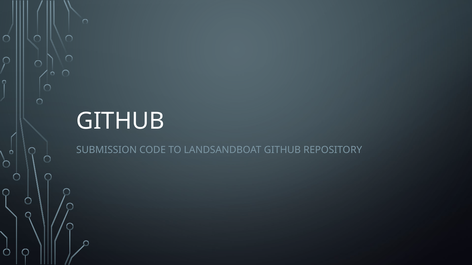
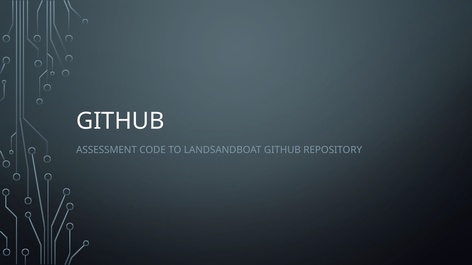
SUBMISSION: SUBMISSION -> ASSESSMENT (107, 150)
